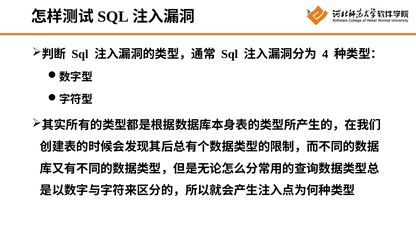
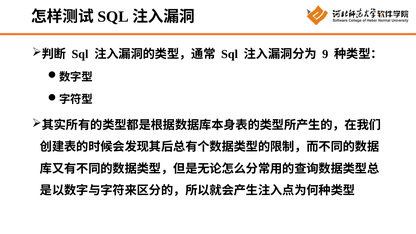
4: 4 -> 9 (325, 54)
